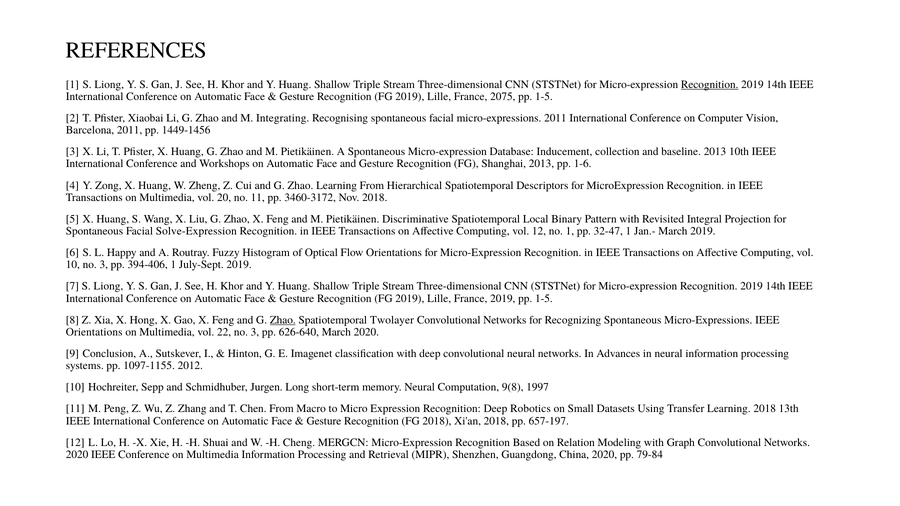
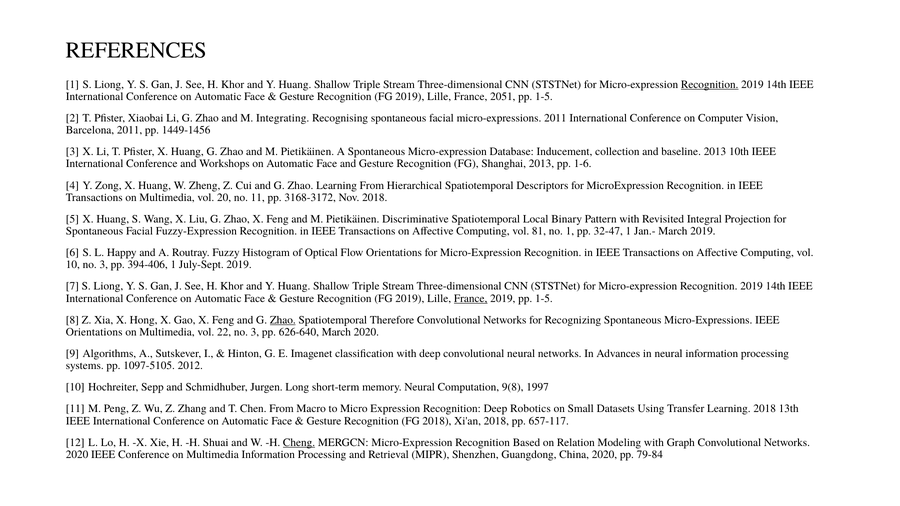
2075: 2075 -> 2051 (503, 97)
3460-3172: 3460-3172 -> 3168-3172 (310, 198)
Solve-Expression: Solve-Expression -> Fuzzy-Expression (196, 231)
vol 12: 12 -> 81 (539, 231)
France underline: none -> present (471, 299)
Twolayer: Twolayer -> Therefore (392, 320)
Conclusion: Conclusion -> Algorithms (109, 354)
1097-1155: 1097-1155 -> 1097-5105 (149, 366)
657-197: 657-197 -> 657-117 (549, 421)
Cheng underline: none -> present (299, 443)
